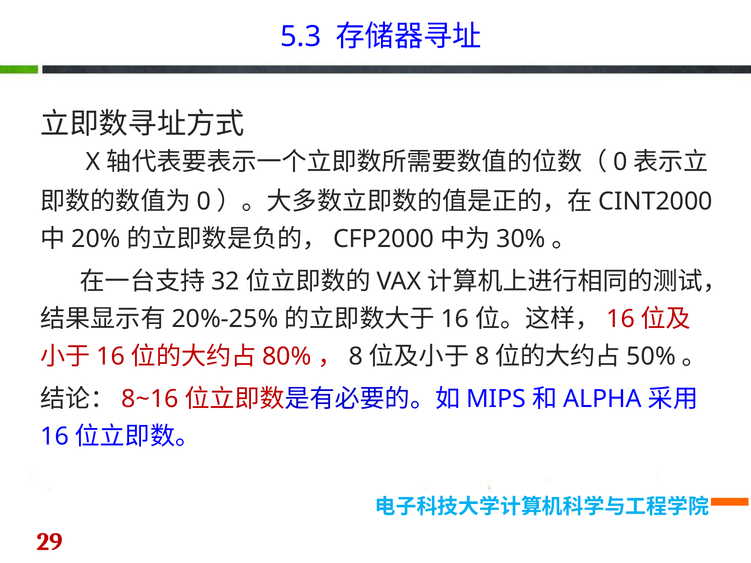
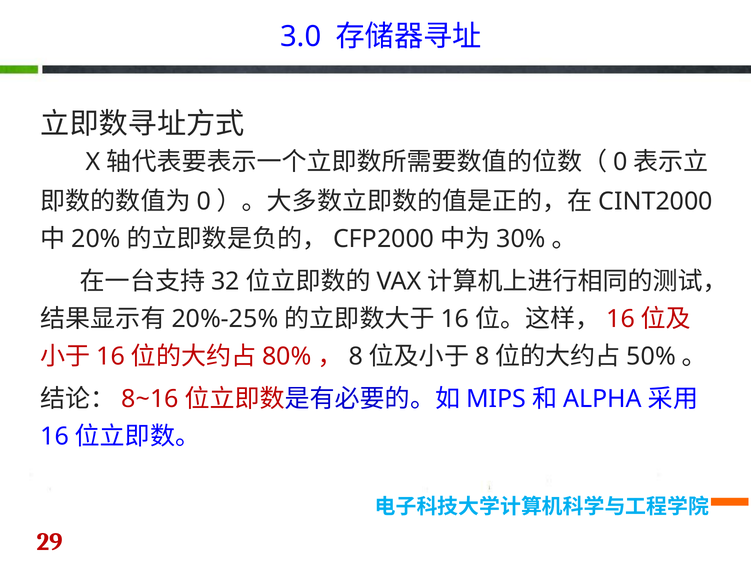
5.3: 5.3 -> 3.0 (301, 36)
